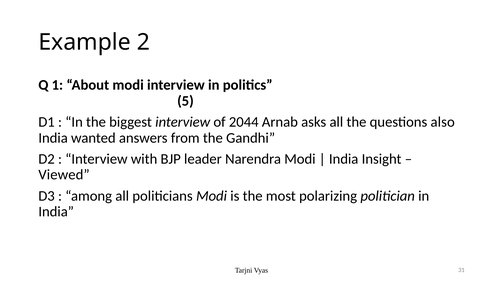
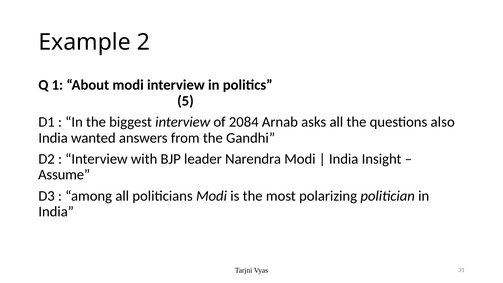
2044: 2044 -> 2084 (244, 122)
Viewed: Viewed -> Assume (64, 175)
